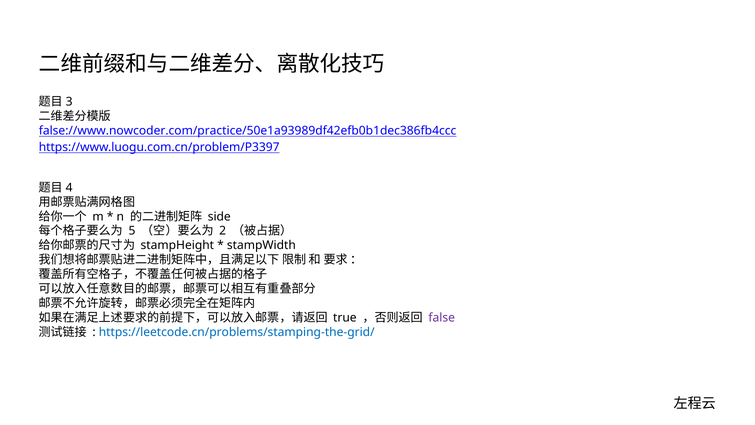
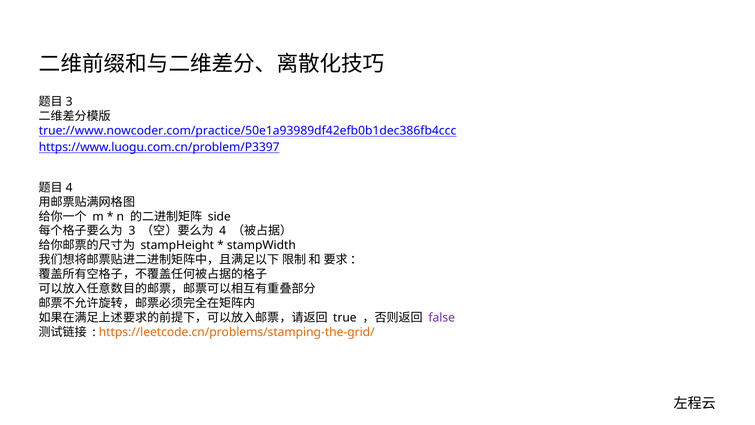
false://www.nowcoder.com/practice/50e1a93989df42efb0b1dec386fb4ccc: false://www.nowcoder.com/practice/50e1a93989df42efb0b1dec386fb4ccc -> true://www.nowcoder.com/practice/50e1a93989df42efb0b1dec386fb4ccc (248, 131)
5: 5 -> 3 (132, 231)
2: 2 -> 4 (223, 231)
https://leetcode.cn/problems/stamping-the-grid/ colour: blue -> orange (237, 332)
